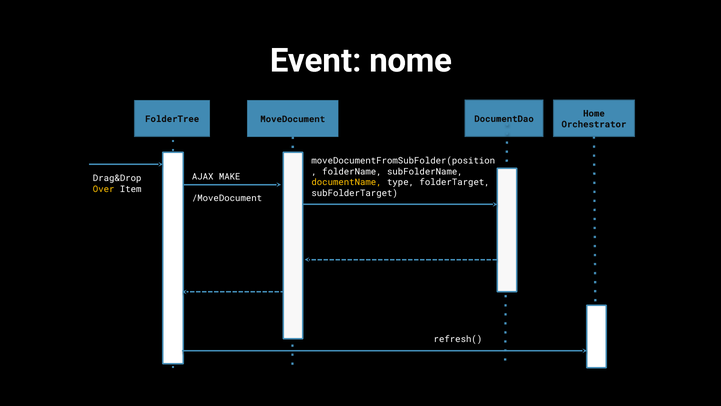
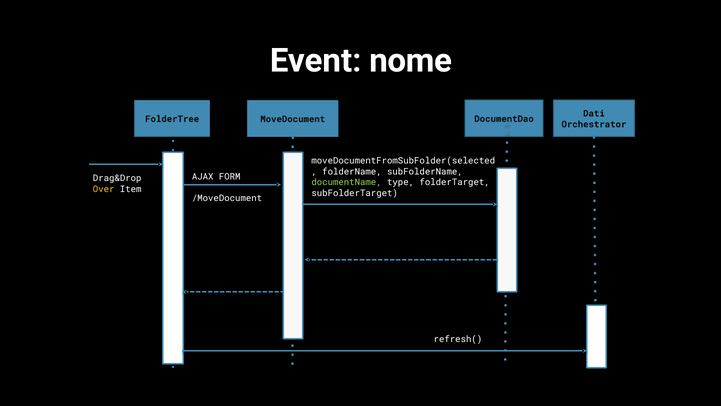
Home: Home -> Dati (594, 113)
moveDocumentFromSubFolder(position: moveDocumentFromSubFolder(position -> moveDocumentFromSubFolder(selected (403, 161)
MAKE: MAKE -> FORM (230, 177)
documentName colour: yellow -> light green (347, 182)
